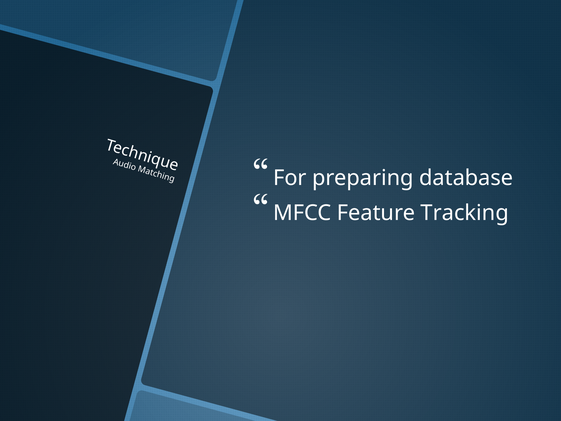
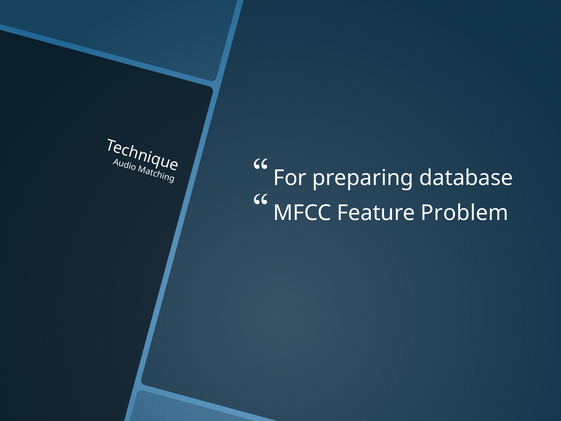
Tracking: Tracking -> Problem (465, 213)
